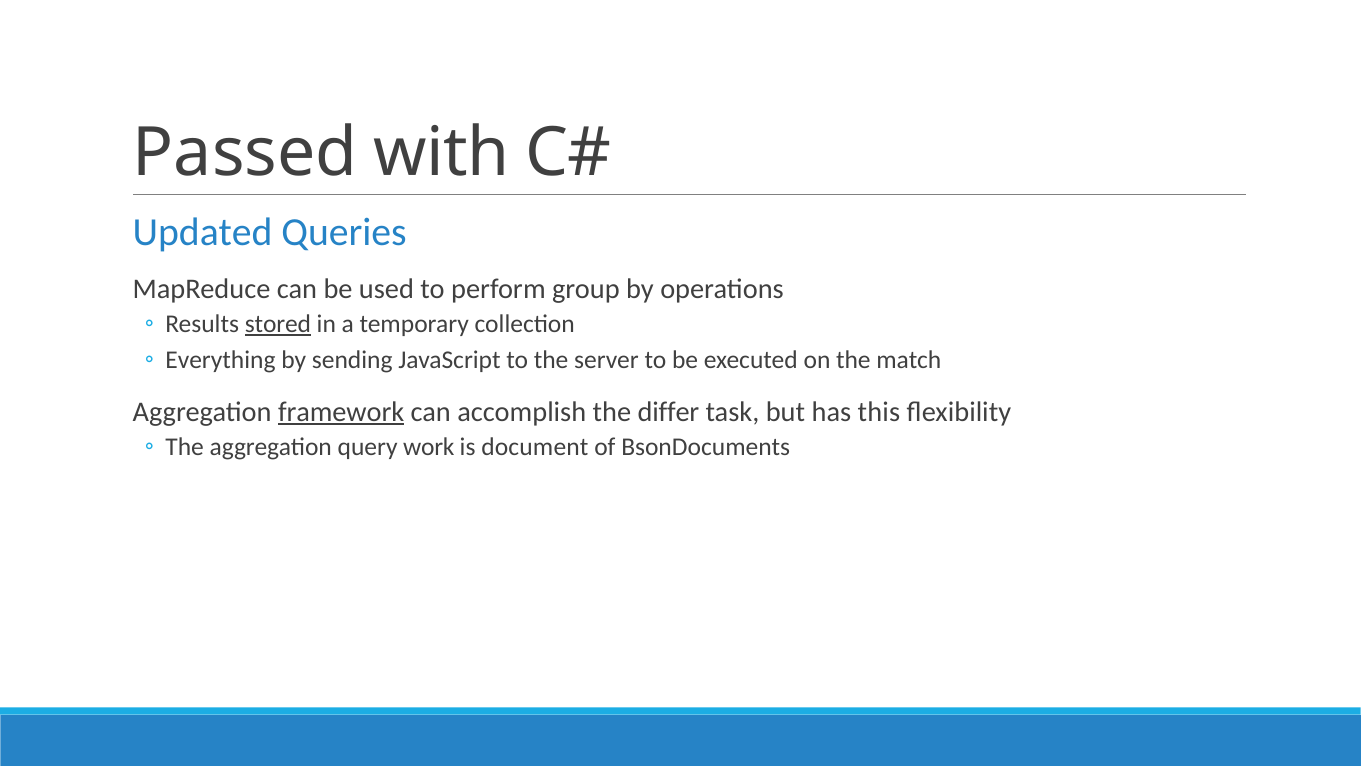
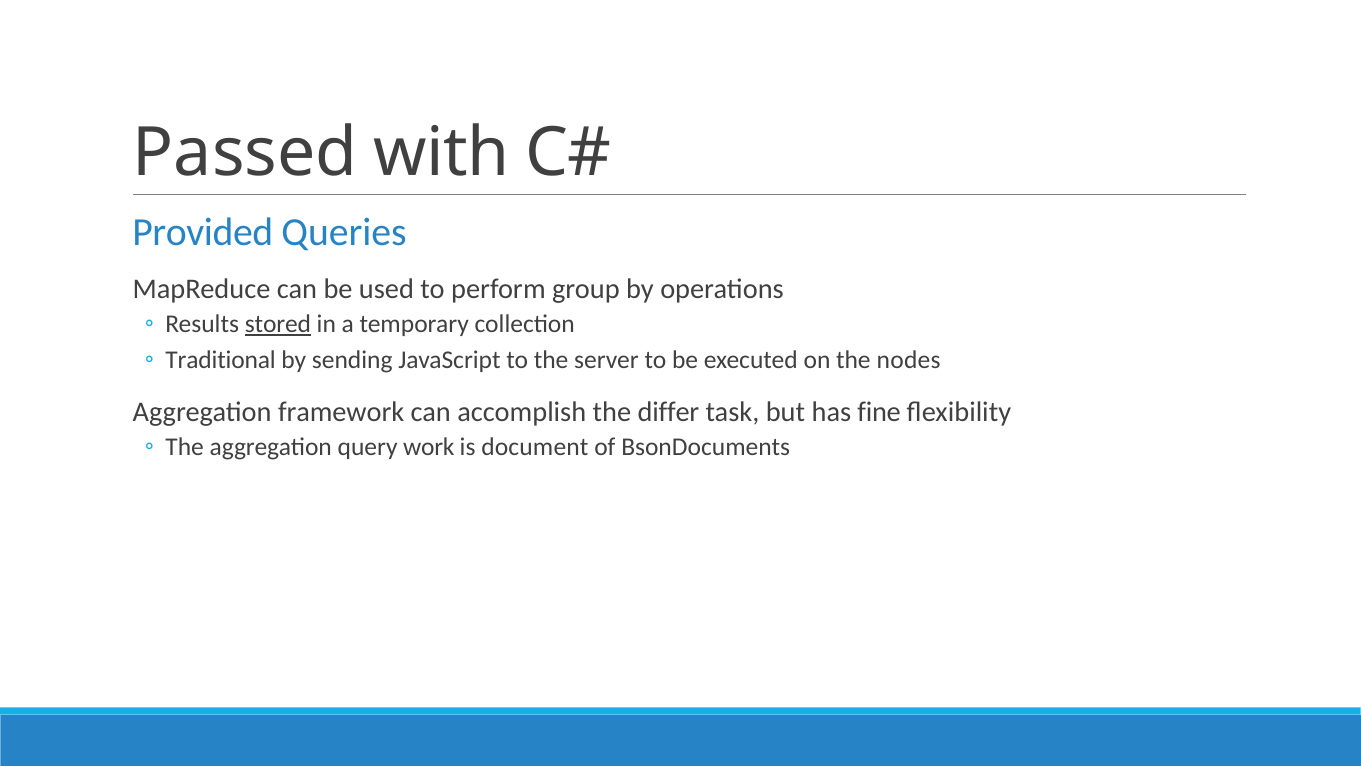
Updated: Updated -> Provided (203, 232)
Everything: Everything -> Traditional (221, 360)
match: match -> nodes (909, 360)
framework underline: present -> none (341, 412)
this: this -> fine (879, 412)
